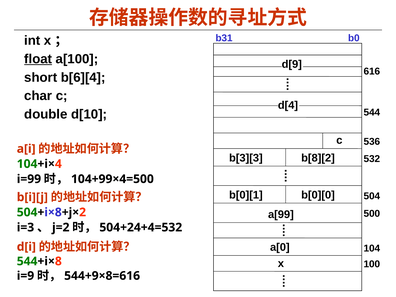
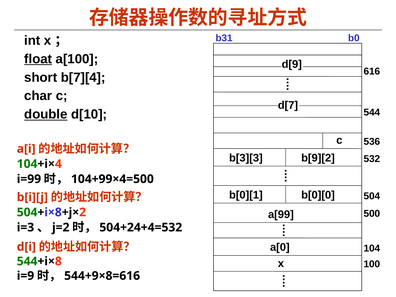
b[6][4: b[6][4 -> b[7][4 (83, 77)
d[4: d[4 -> d[7 (288, 105)
double underline: none -> present (46, 114)
b[8][2: b[8][2 -> b[9][2 (318, 158)
